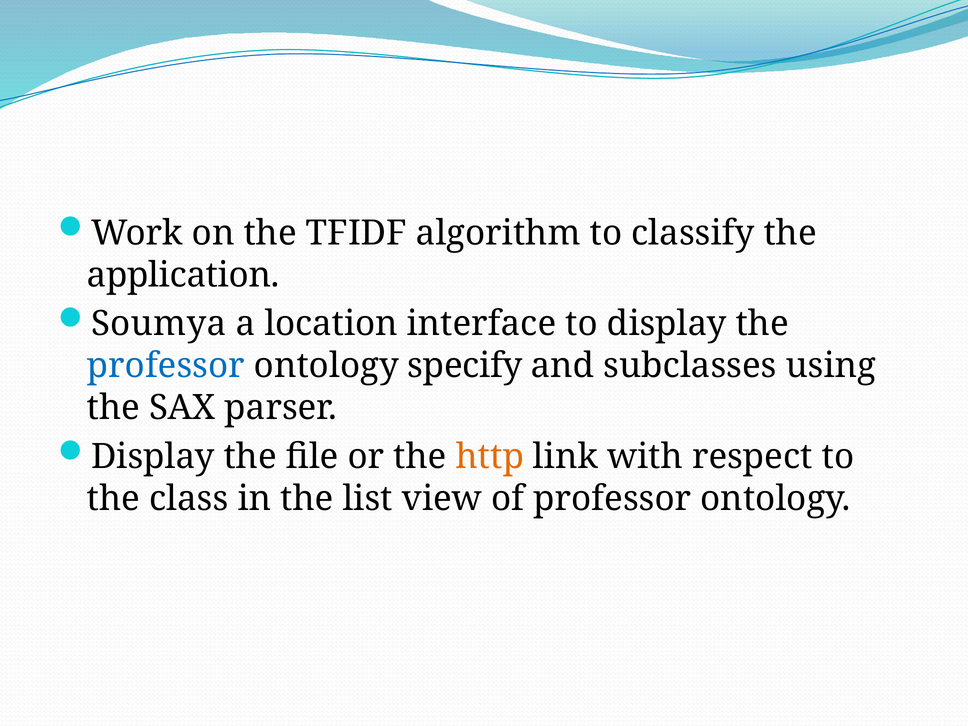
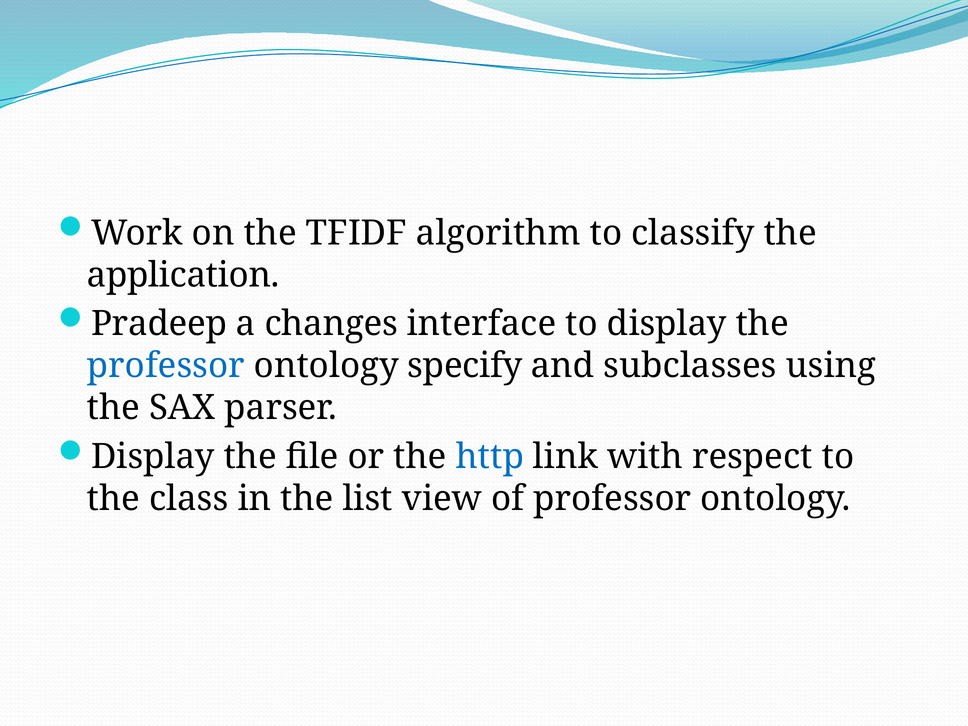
Soumya: Soumya -> Pradeep (159, 324)
location: location -> changes (331, 324)
http colour: orange -> blue (490, 457)
